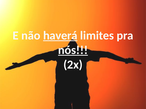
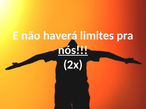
haverá underline: present -> none (60, 36)
